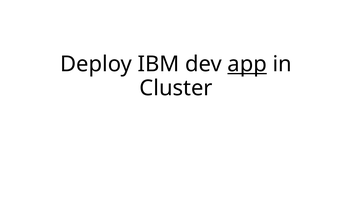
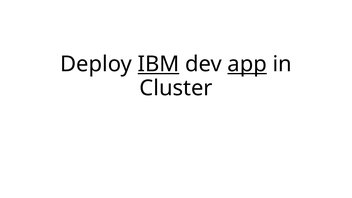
IBM underline: none -> present (158, 64)
